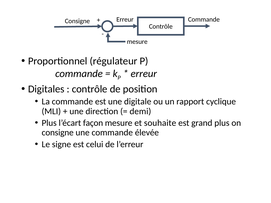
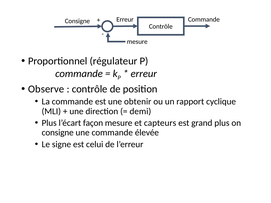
Digitales: Digitales -> Observe (46, 89)
digitale: digitale -> obtenir (138, 102)
souhaite: souhaite -> capteurs (160, 123)
